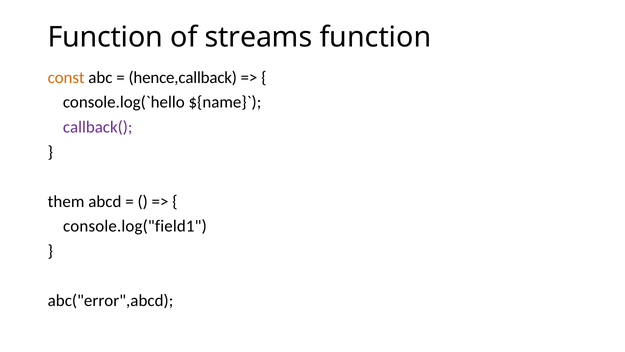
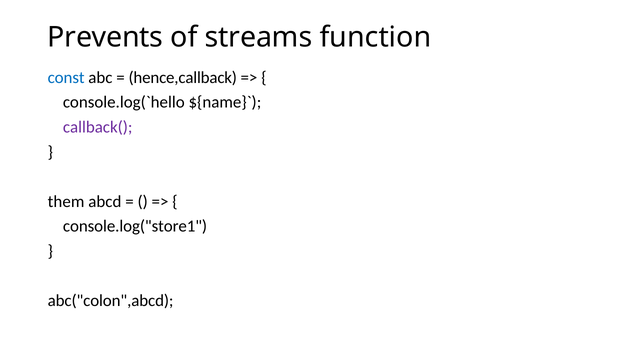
Function: Function -> Prevents (105, 37)
const colour: orange -> blue (66, 77)
console.log("field1: console.log("field1 -> console.log("store1 (135, 226)
abc("error",abcd: abc("error",abcd -> abc("colon",abcd (111, 300)
